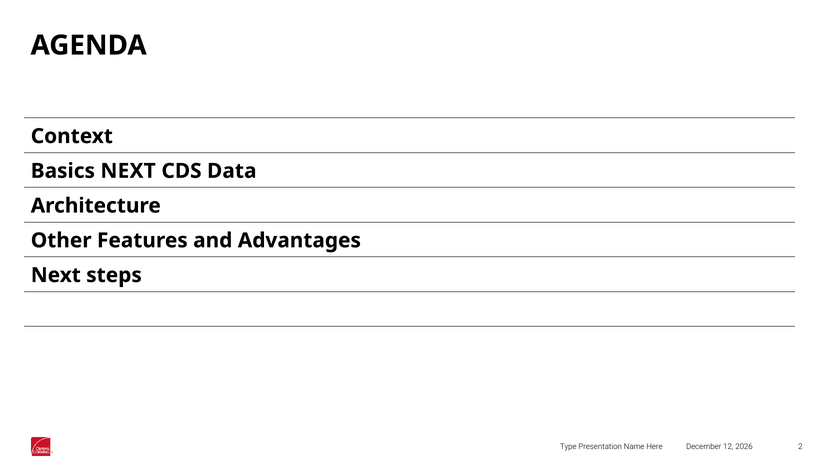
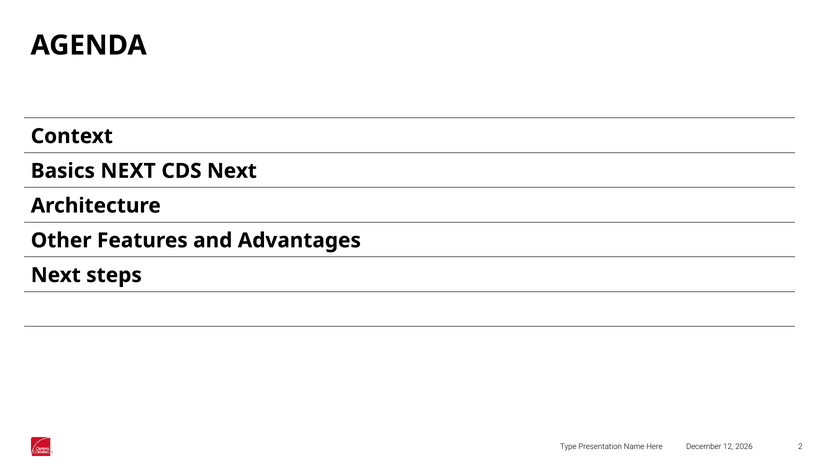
CDS Data: Data -> Next (232, 171)
